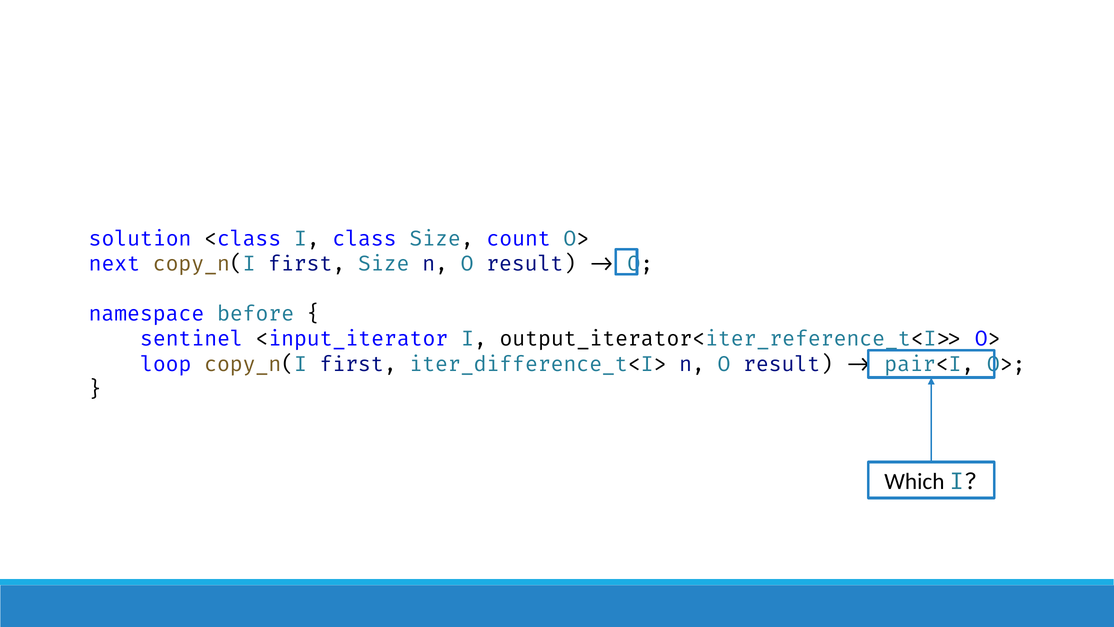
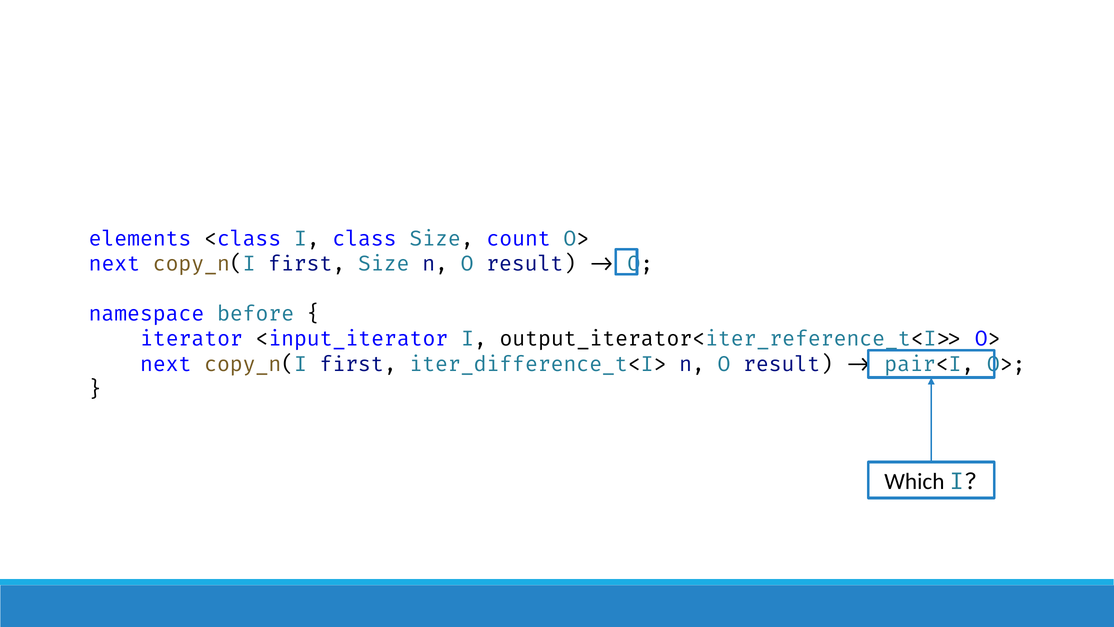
solution: solution -> elements (140, 239)
sentinel: sentinel -> iterator (191, 339)
loop: loop -> next (166, 364)
